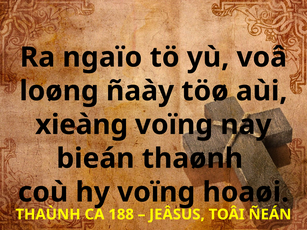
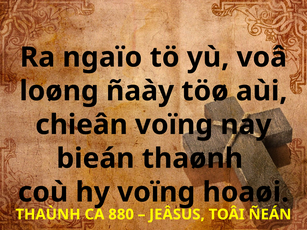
xieàng: xieàng -> chieân (82, 125)
188: 188 -> 880 (121, 215)
